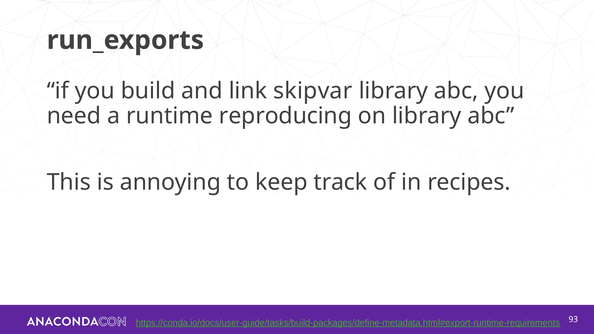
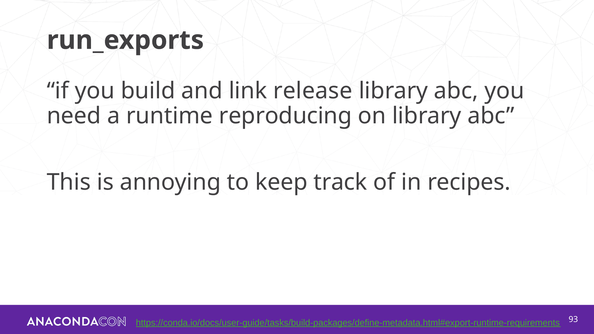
skipvar: skipvar -> release (313, 91)
